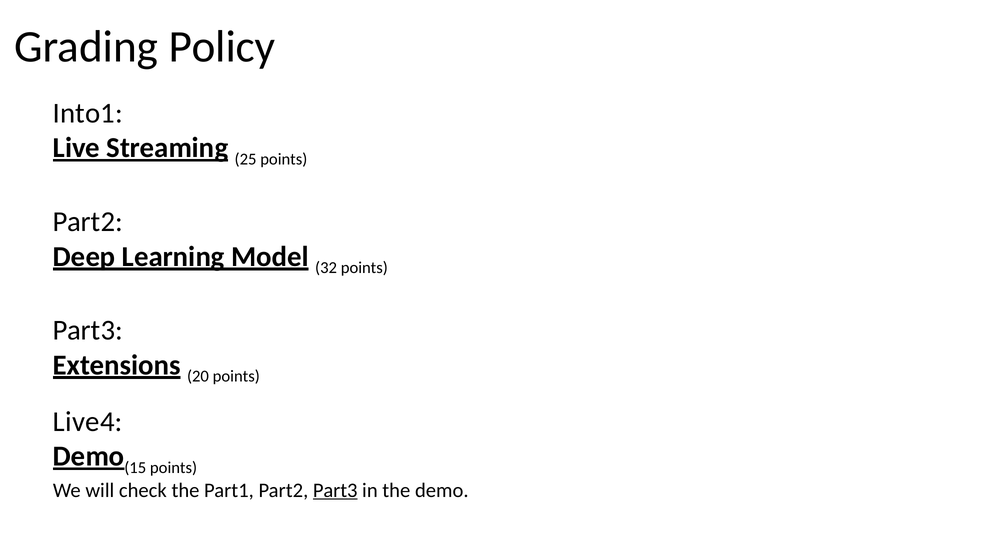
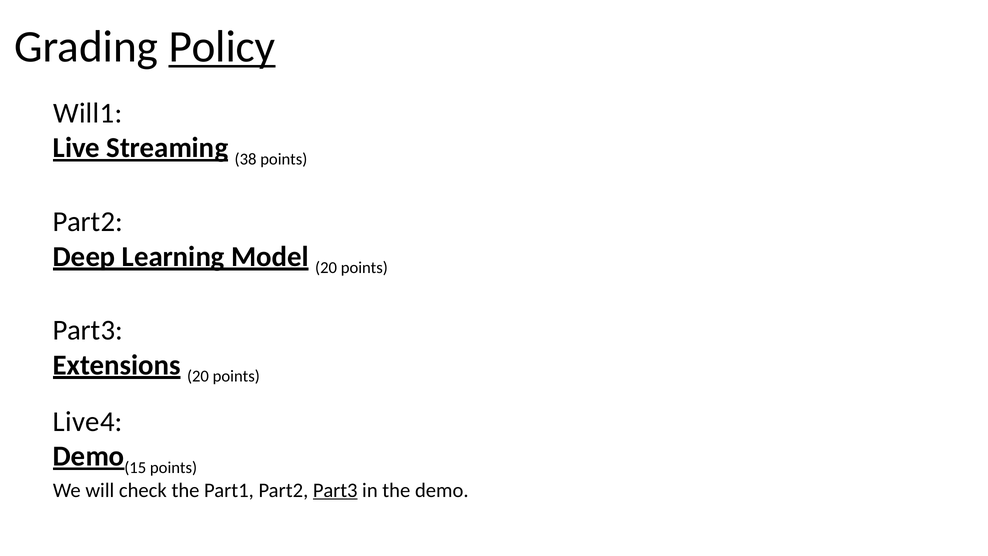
Policy underline: none -> present (222, 47)
Into1: Into1 -> Will1 (88, 113)
25: 25 -> 38 (246, 159)
Model 32: 32 -> 20 (326, 268)
